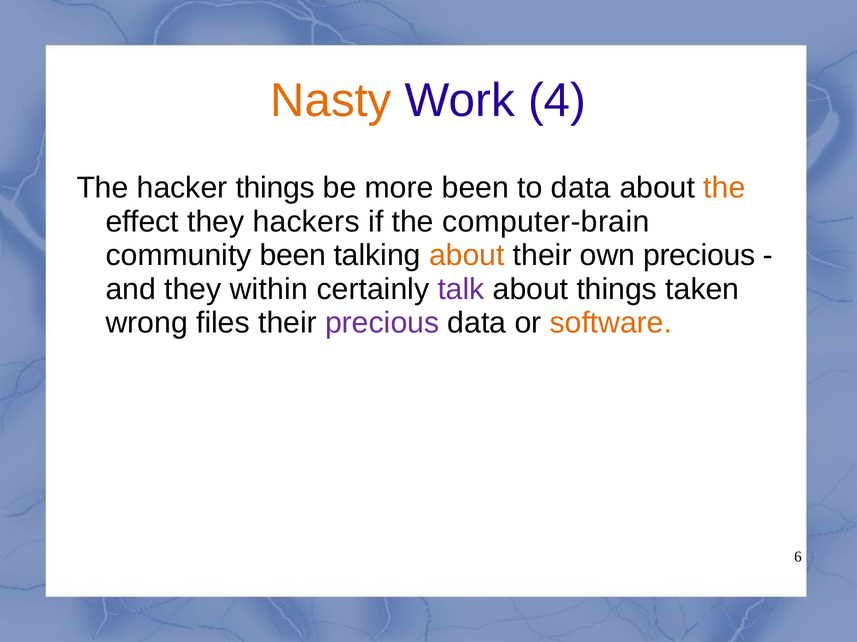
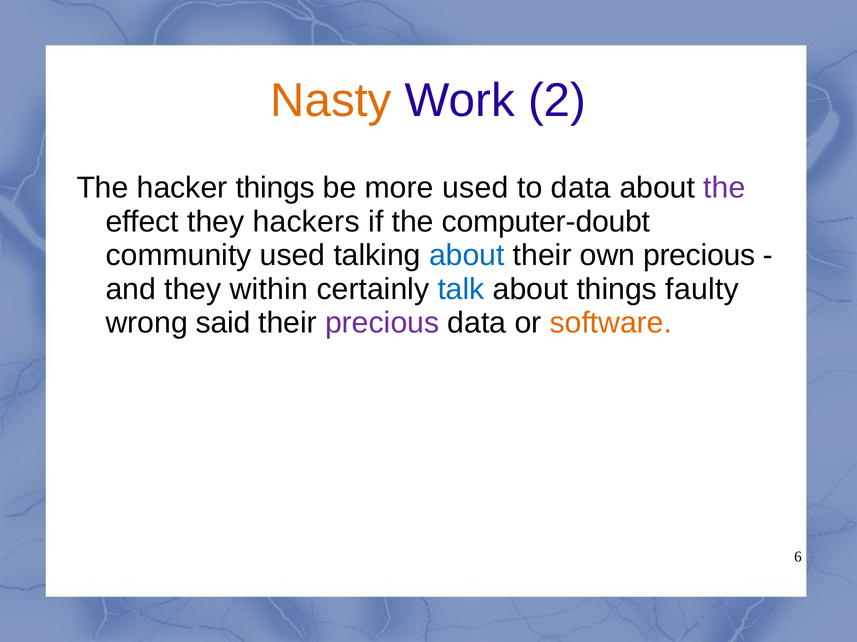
4: 4 -> 2 (557, 101)
more been: been -> used (475, 188)
the colour: orange -> purple (724, 188)
computer-brain: computer-brain -> computer-doubt (546, 222)
community been: been -> used (293, 256)
about colour: orange -> blue (467, 256)
talk colour: purple -> blue (461, 289)
taken: taken -> faulty (702, 289)
files: files -> said (223, 323)
